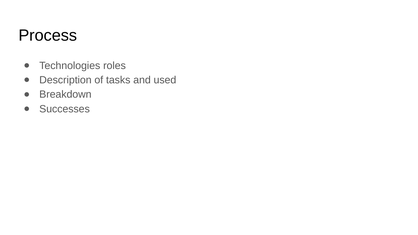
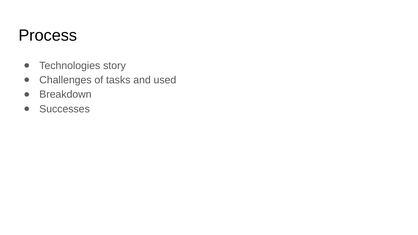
roles: roles -> story (114, 66)
Description: Description -> Challenges (65, 80)
